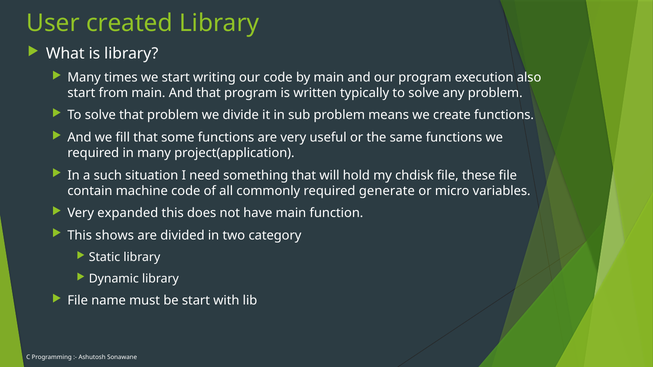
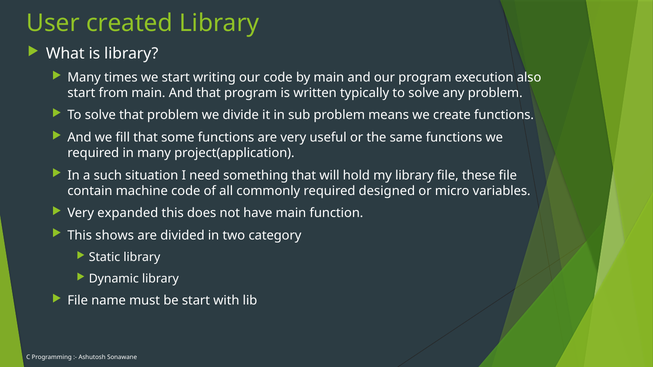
my chdisk: chdisk -> library (414, 175)
generate: generate -> designed (387, 191)
